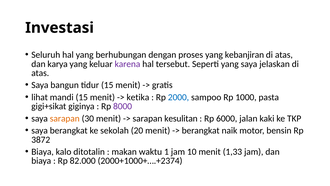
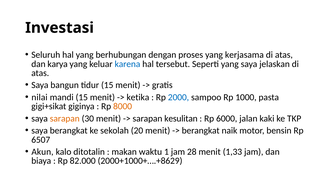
kebanjiran: kebanjiran -> kerjasama (244, 55)
karena colour: purple -> blue (127, 64)
lihat: lihat -> nilai (40, 97)
8000 colour: purple -> orange (123, 106)
3872: 3872 -> 6507 (41, 139)
Biaya: Biaya -> Akun (42, 152)
10: 10 -> 28 (192, 152)
2000+1000+….+2374: 2000+1000+….+2374 -> 2000+1000+….+8629 (140, 161)
